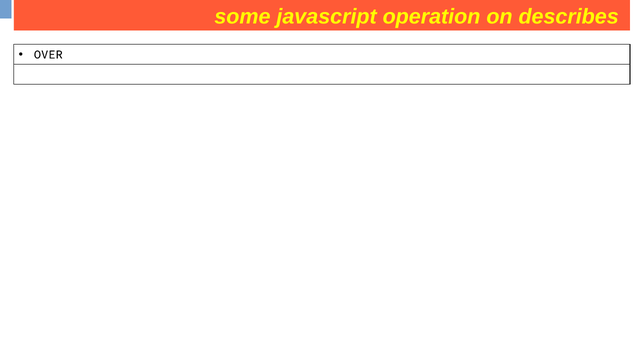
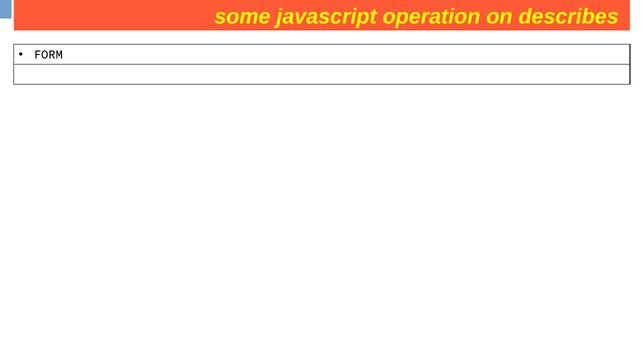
OVER: OVER -> FORM (48, 55)
